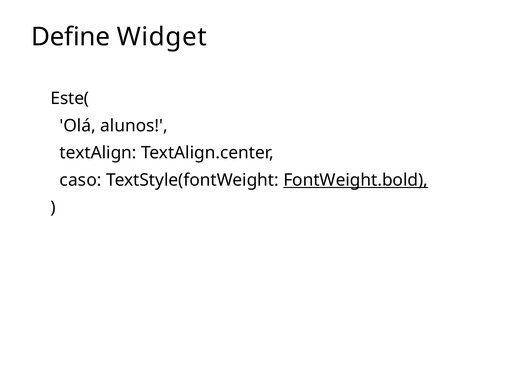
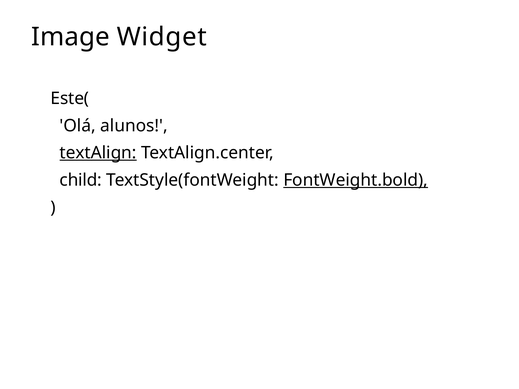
Define: Define -> Image (70, 37)
textAlign underline: none -> present (98, 153)
caso: caso -> child (81, 180)
